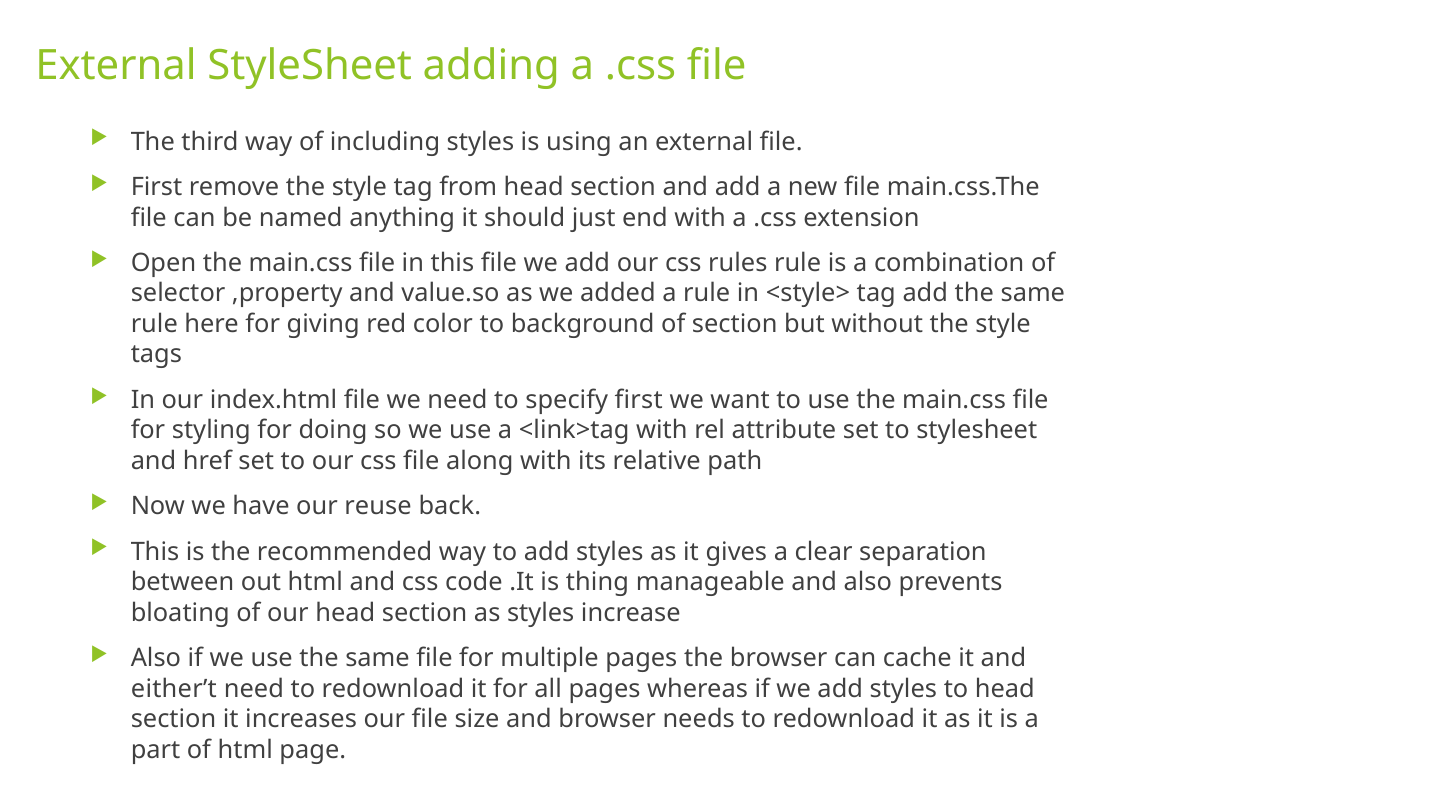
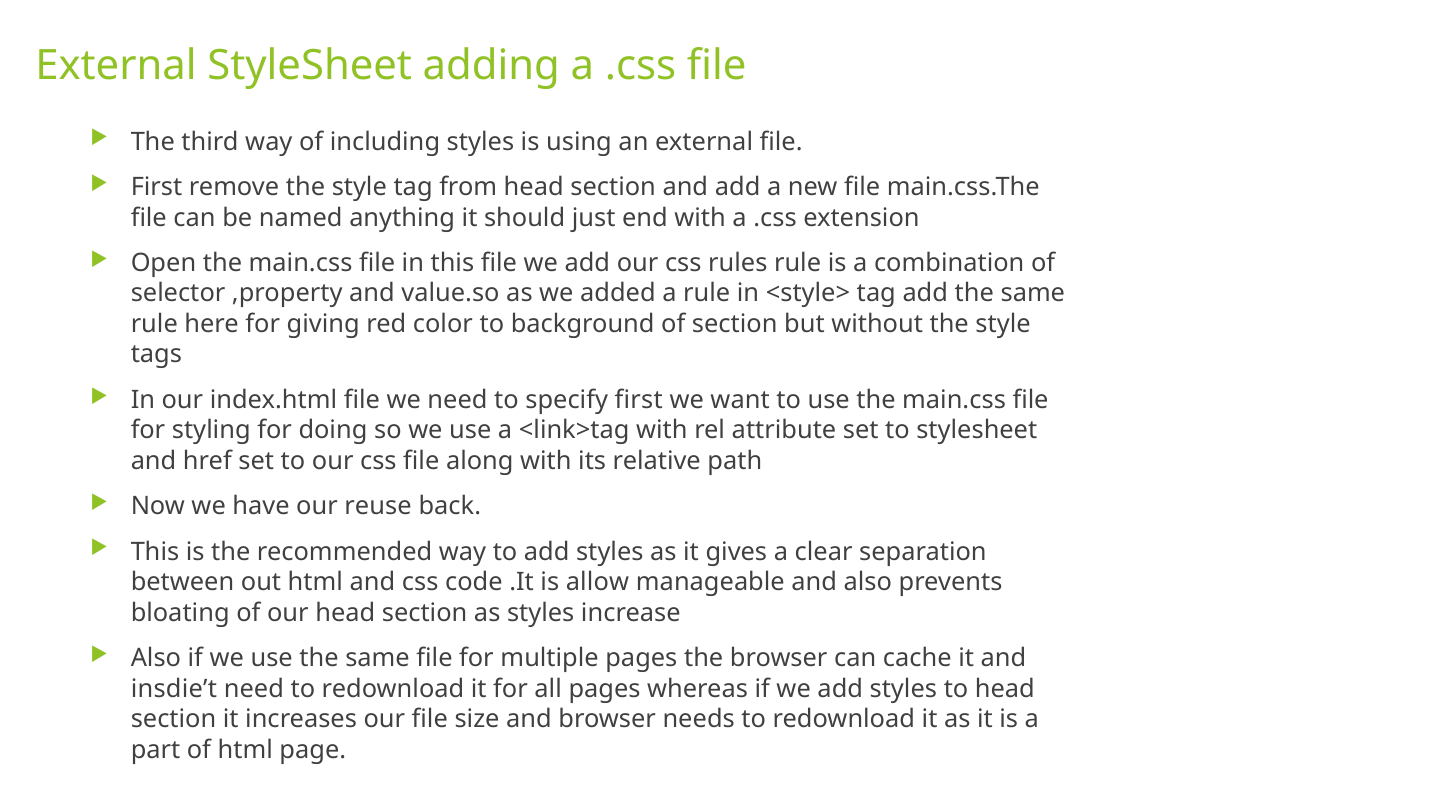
thing: thing -> allow (597, 582)
either’t: either’t -> insdie’t (174, 689)
